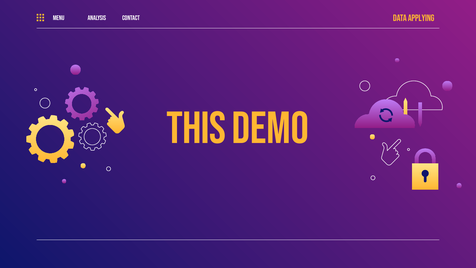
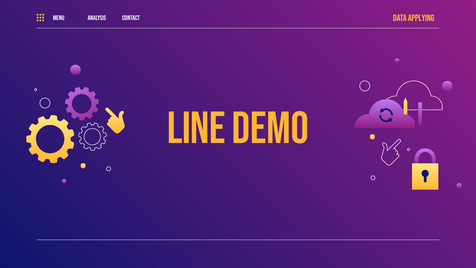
This: This -> Line (196, 128)
